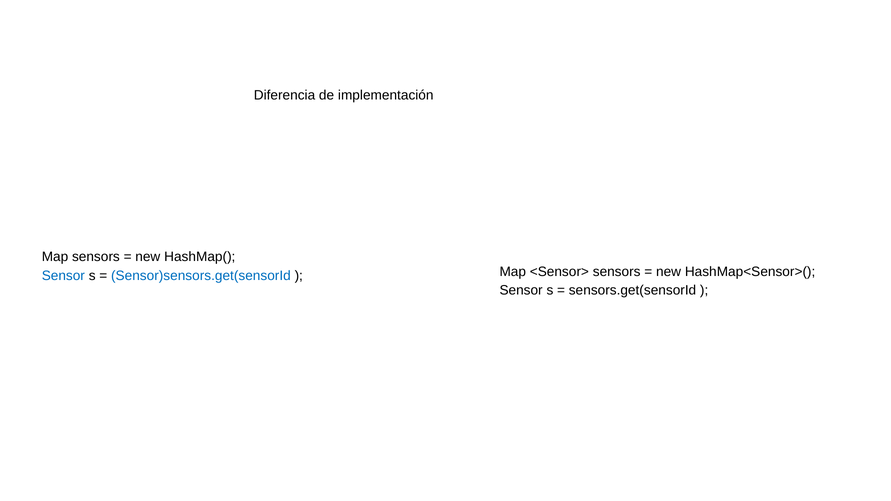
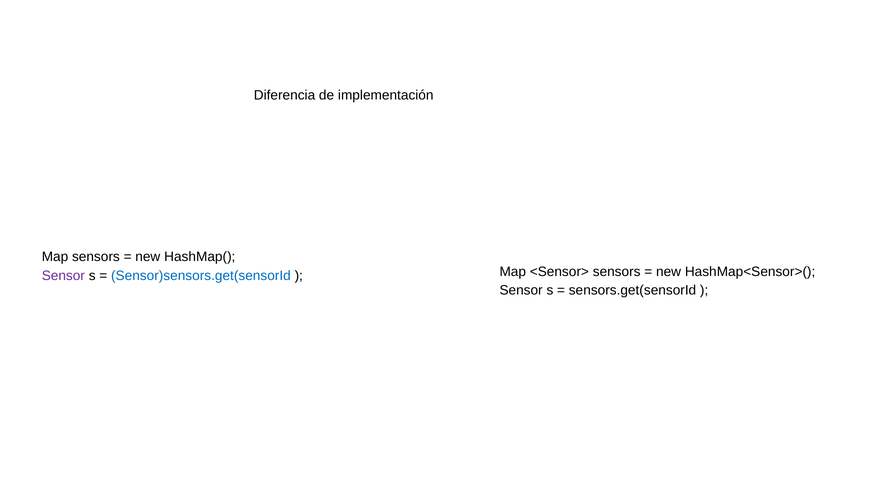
Sensor colour: blue -> purple (63, 276)
